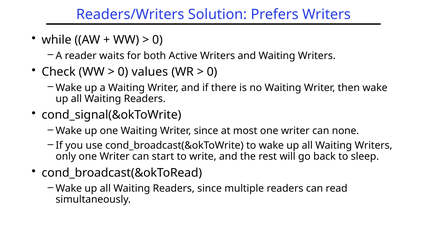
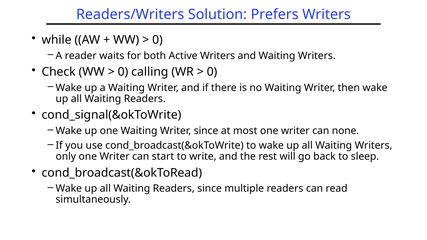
values: values -> calling (150, 72)
